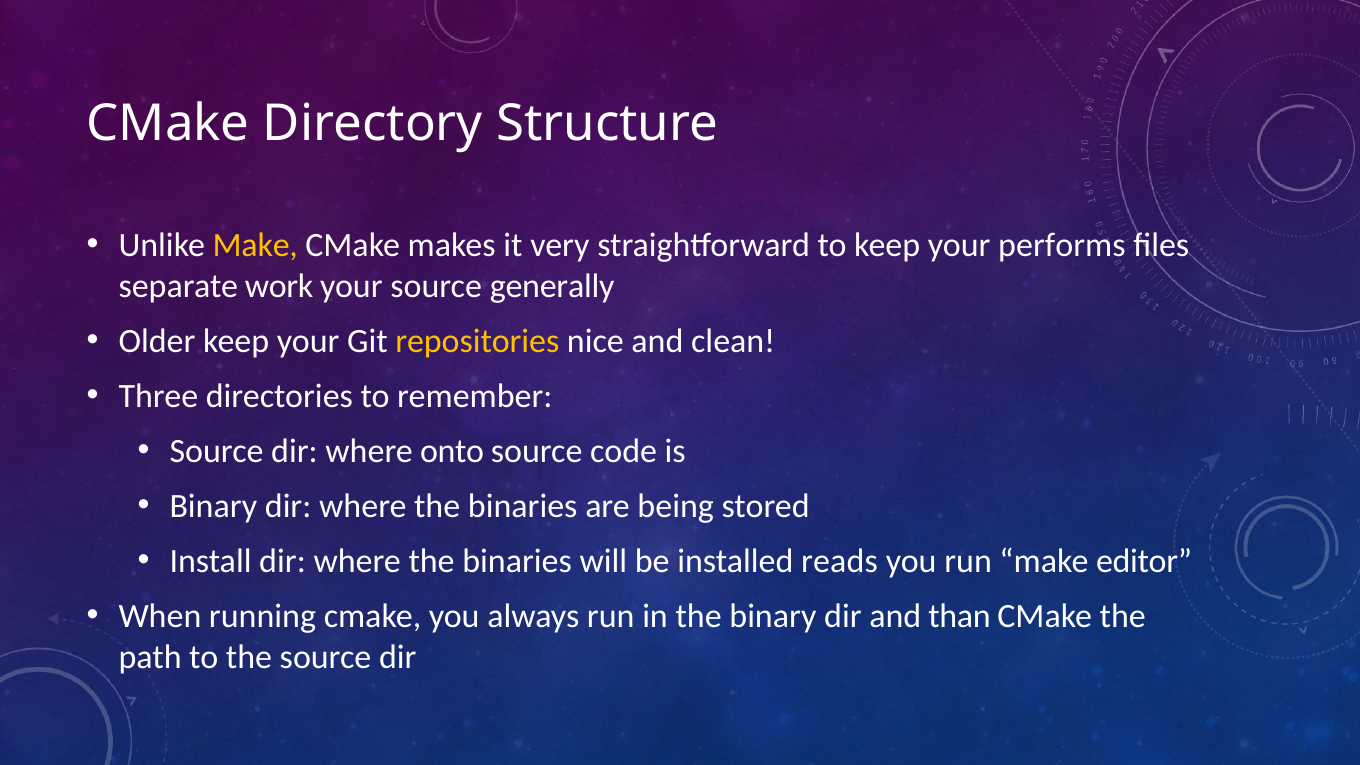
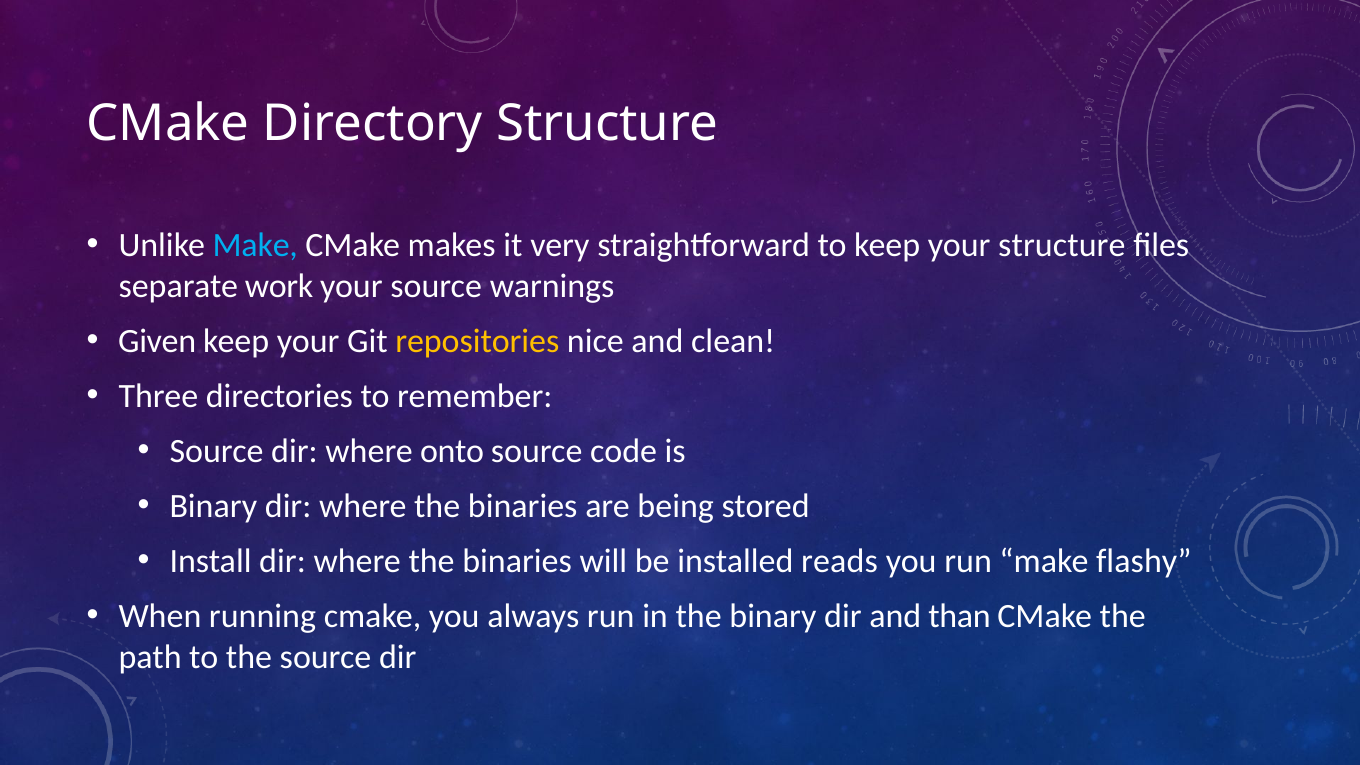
Make colour: yellow -> light blue (255, 246)
your performs: performs -> structure (1062, 246)
generally: generally -> warnings (552, 286)
Older: Older -> Given (157, 341)
editor: editor -> flashy (1144, 561)
